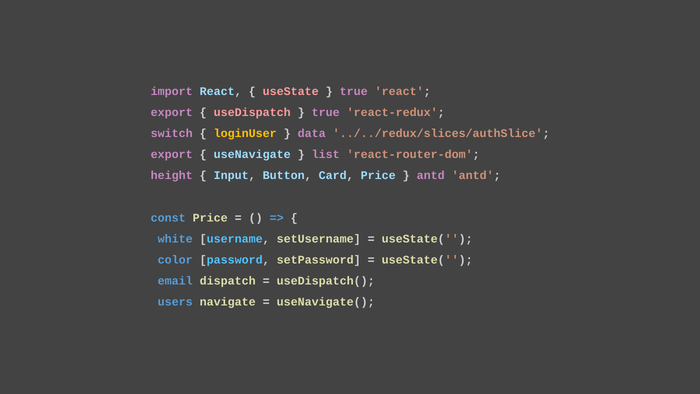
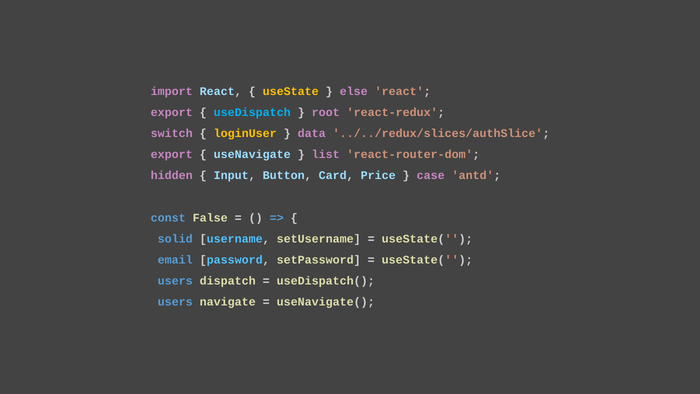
useState colour: pink -> yellow (291, 92)
true: true -> else (354, 92)
useDispatch colour: pink -> light blue (252, 113)
true: true -> root (326, 113)
height: height -> hidden (172, 176)
antd: antd -> case (431, 176)
const Price: Price -> False (210, 218)
white: white -> solid (175, 239)
color: color -> email (175, 260)
email: email -> users (175, 281)
